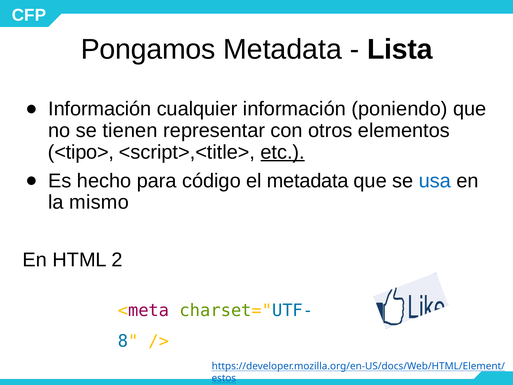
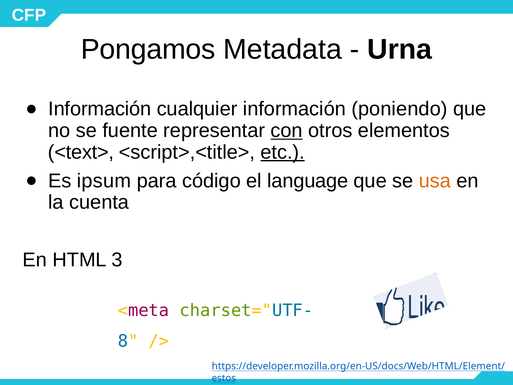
Lista: Lista -> Urna (400, 50)
tienen: tienen -> fuente (130, 130)
con underline: none -> present (287, 130)
<tipo>: <tipo> -> <text> (81, 152)
hecho: hecho -> ipsum (104, 181)
el metadata: metadata -> language (308, 181)
usa colour: blue -> orange (435, 181)
mismo: mismo -> cuenta (99, 202)
2: 2 -> 3 (117, 260)
